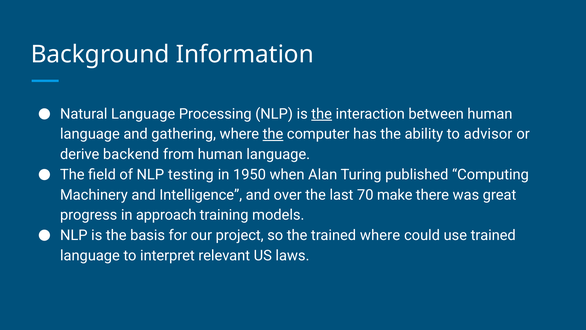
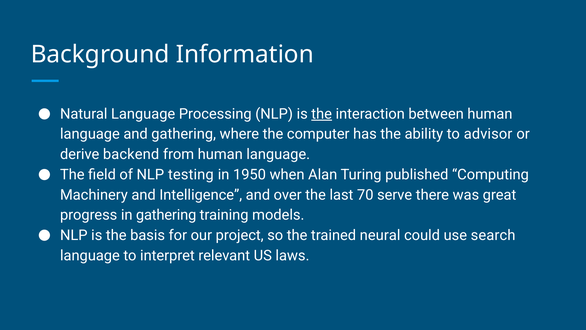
the underline: present -> none (273, 134)
make: make -> serve (395, 195)
in approach: approach -> gathering (166, 215)
trained where: where -> neural (380, 235)
use trained: trained -> search (493, 235)
